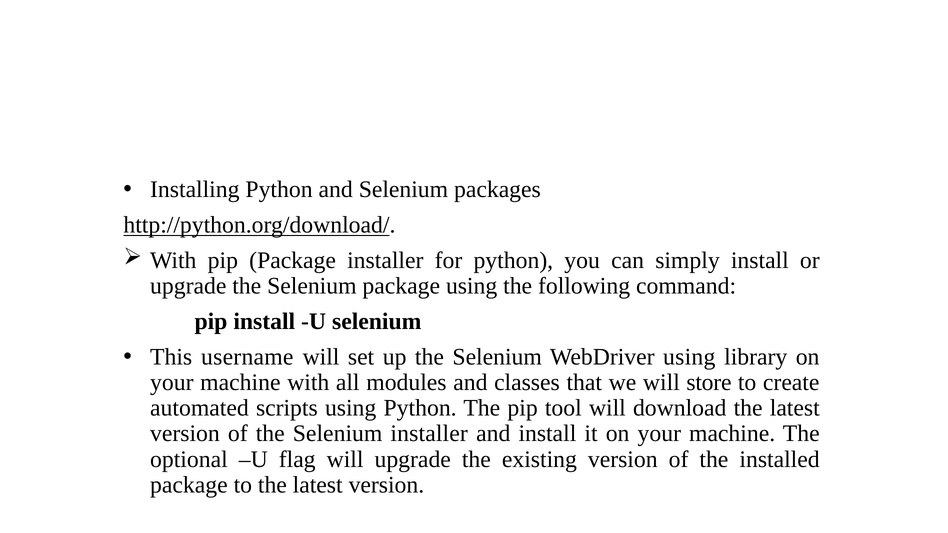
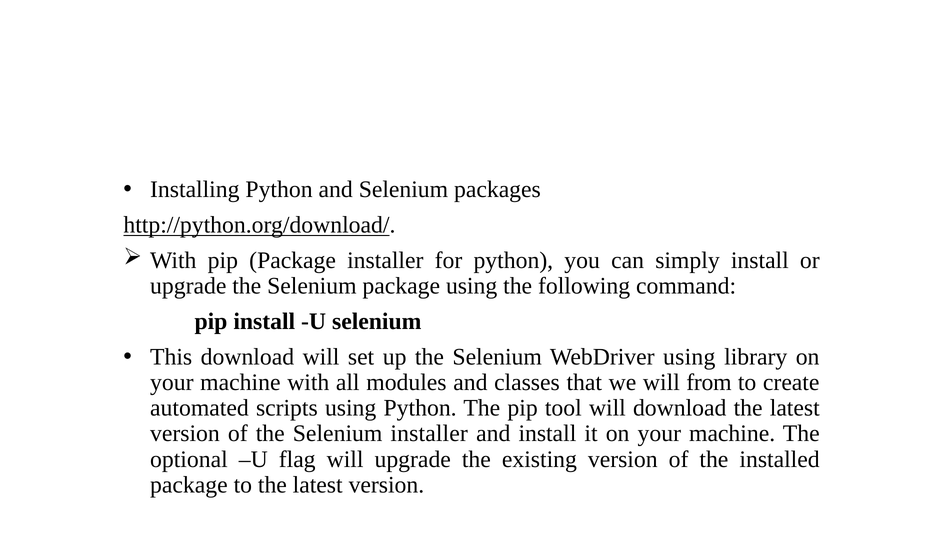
This username: username -> download (247, 357)
store: store -> from (709, 383)
